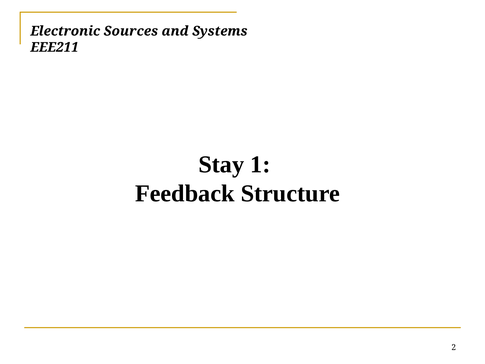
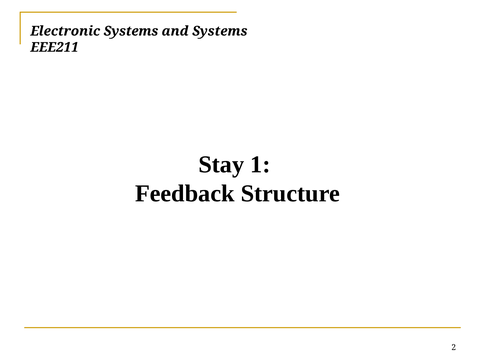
Electronic Sources: Sources -> Systems (131, 31)
